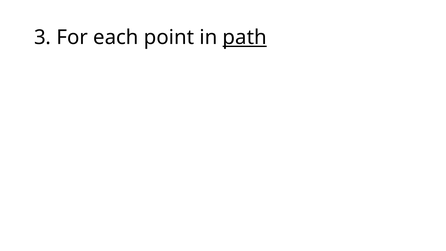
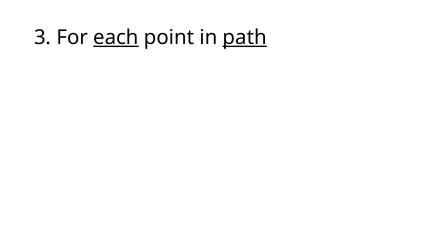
each underline: none -> present (116, 37)
